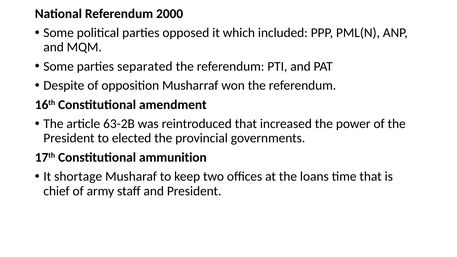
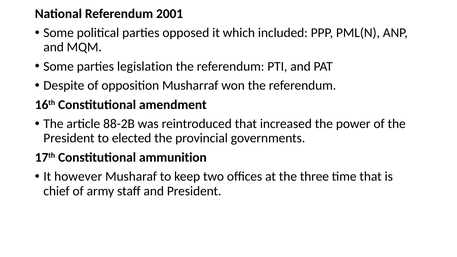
2000: 2000 -> 2001 (170, 14)
separated: separated -> legislation (145, 66)
63-2B: 63-2B -> 88-2B (119, 124)
shortage: shortage -> however (78, 177)
loans: loans -> three (314, 177)
